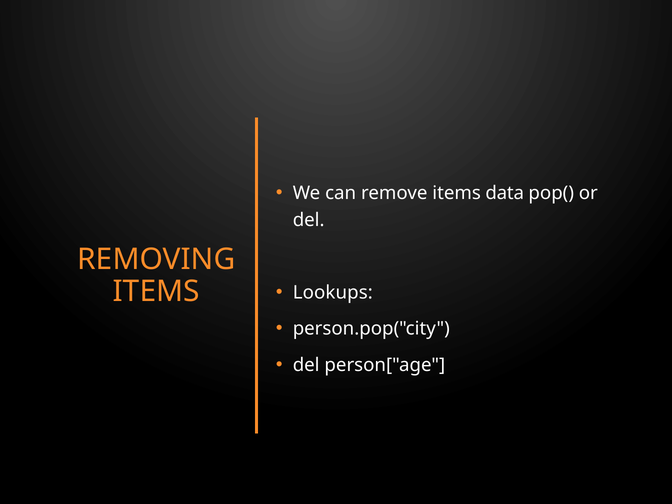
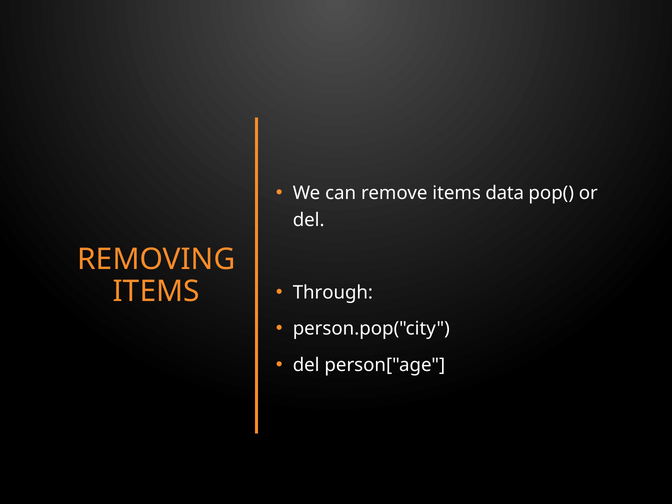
Lookups: Lookups -> Through (333, 293)
